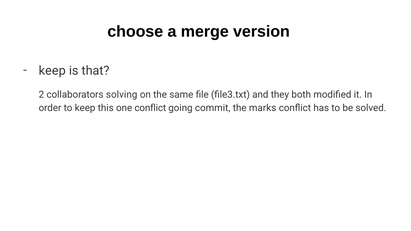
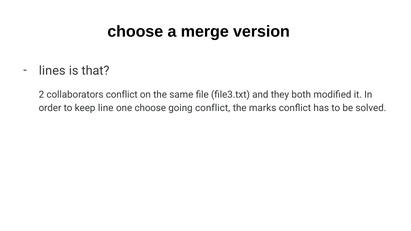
keep: keep -> lines (52, 71)
collaborators solving: solving -> conflict (122, 95)
this: this -> line (106, 108)
one conflict: conflict -> choose (150, 108)
going commit: commit -> conflict (213, 108)
